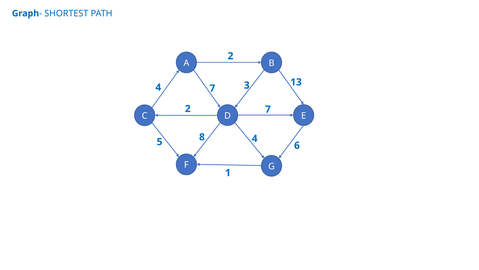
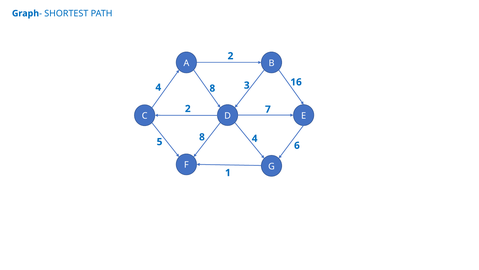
13: 13 -> 16 (296, 82)
4 7: 7 -> 8 (212, 88)
